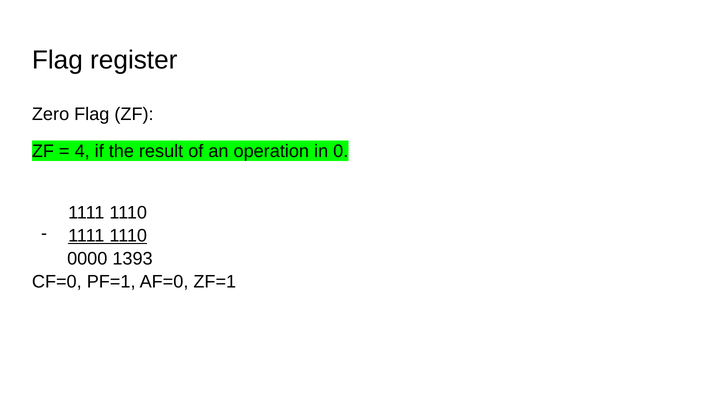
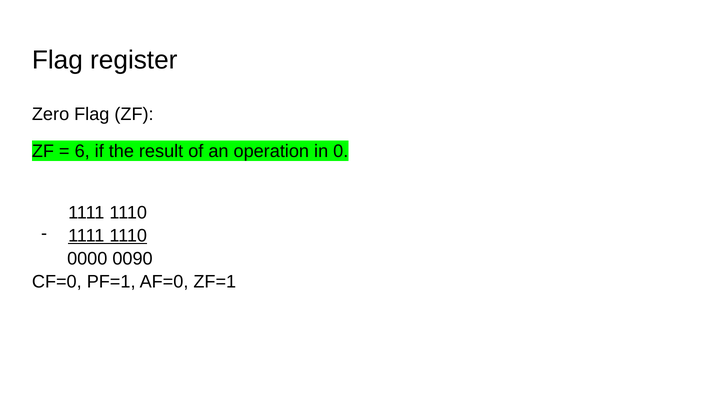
4: 4 -> 6 (82, 151)
1393: 1393 -> 0090 (133, 258)
